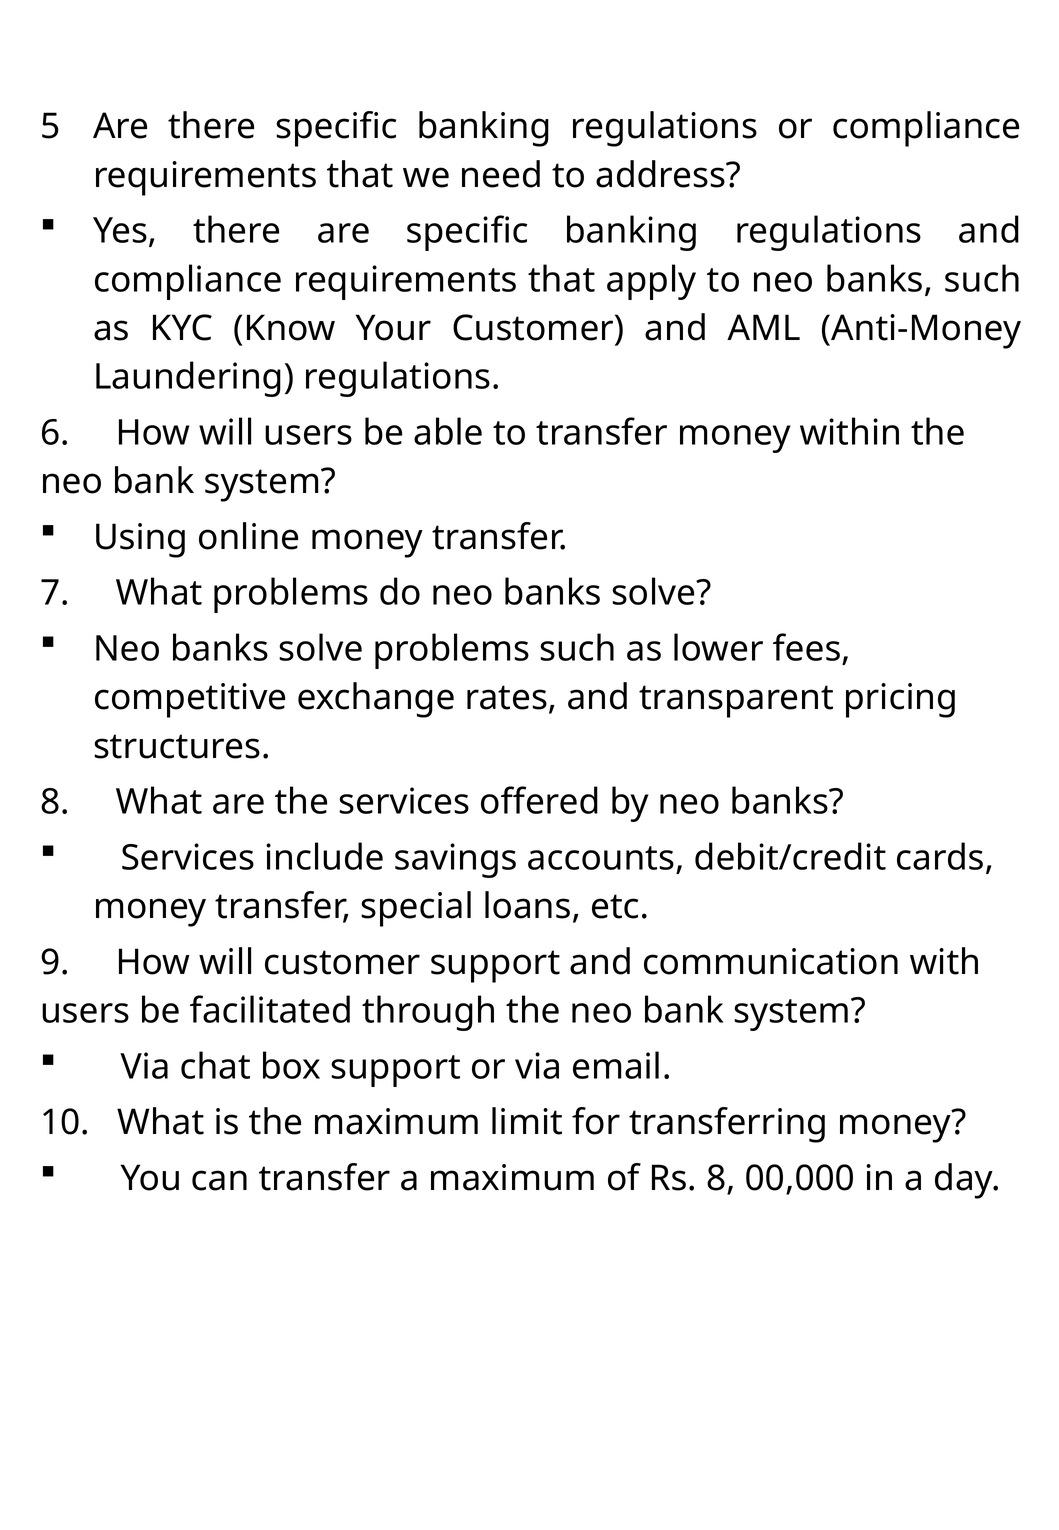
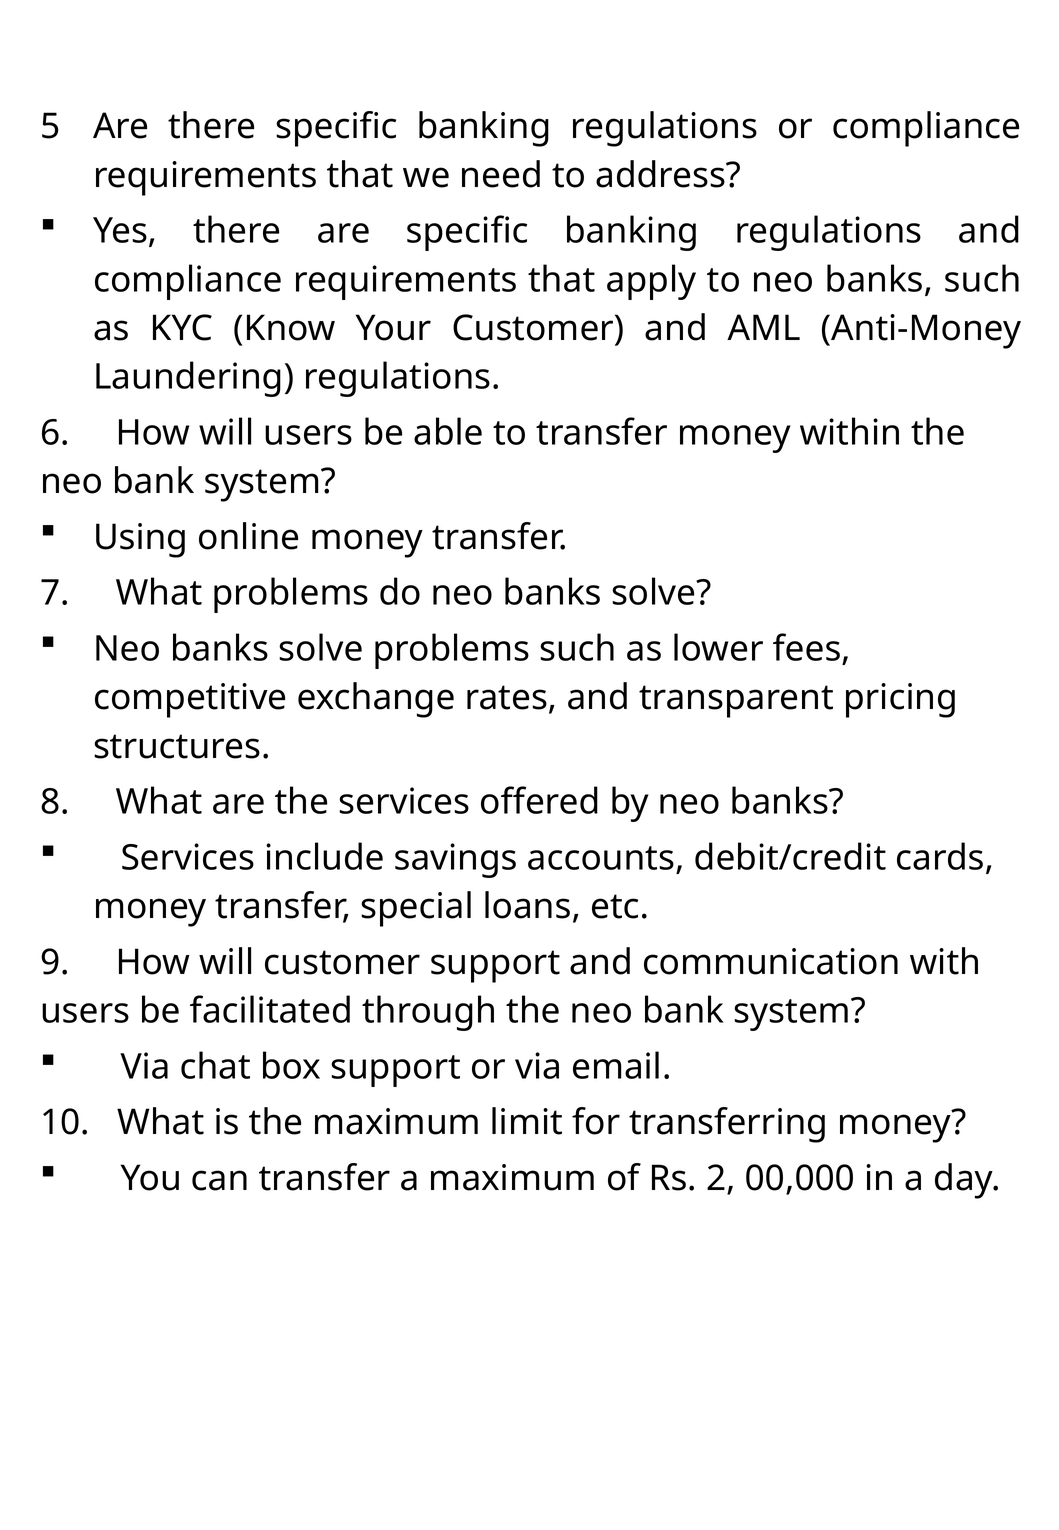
Rs 8: 8 -> 2 (721, 1178)
